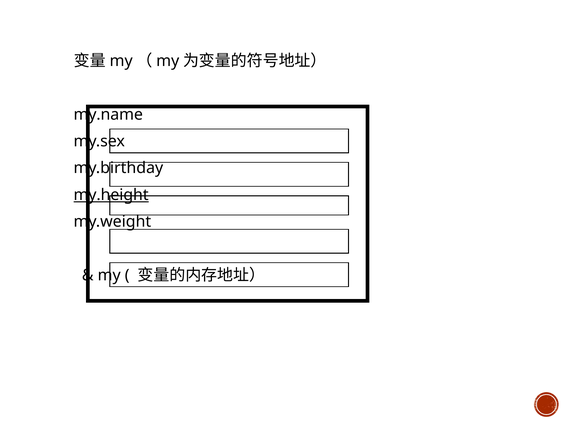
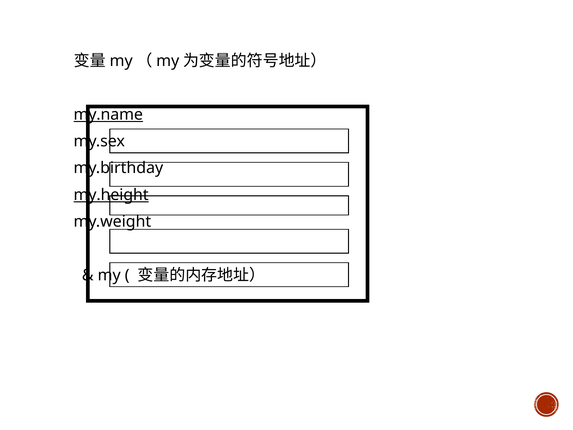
my.name underline: none -> present (108, 114)
